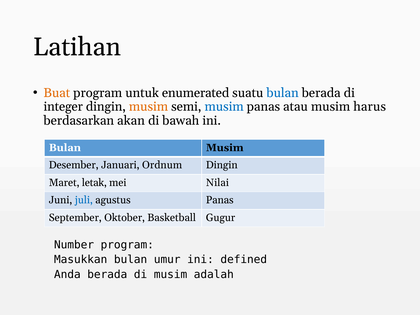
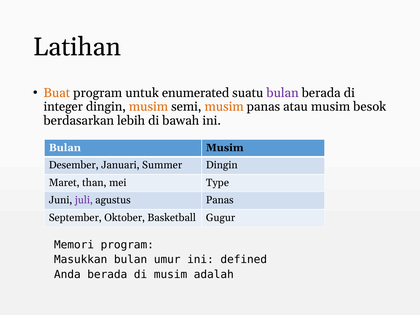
bulan colour: blue -> purple (283, 93)
musim colour: blue -> orange (224, 107)
harus: harus -> besok (370, 107)
akan: akan -> lebih (131, 121)
Ordnum: Ordnum -> Summer (162, 165)
letak: letak -> than (94, 183)
Nilai: Nilai -> Type (217, 183)
juli colour: blue -> purple (84, 200)
Number: Number -> Memori (74, 245)
